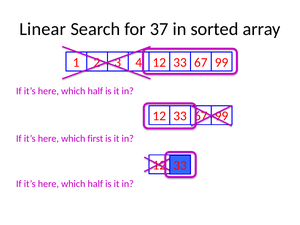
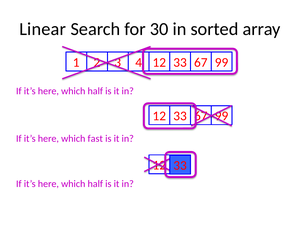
37: 37 -> 30 (159, 29)
first: first -> fast (95, 139)
